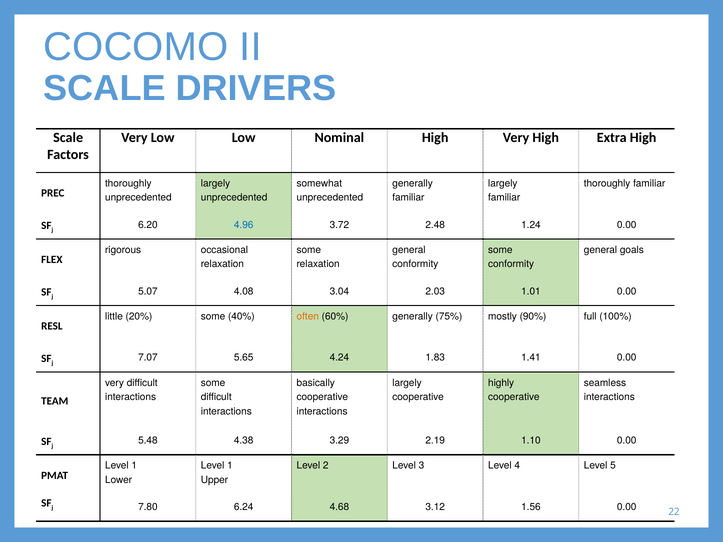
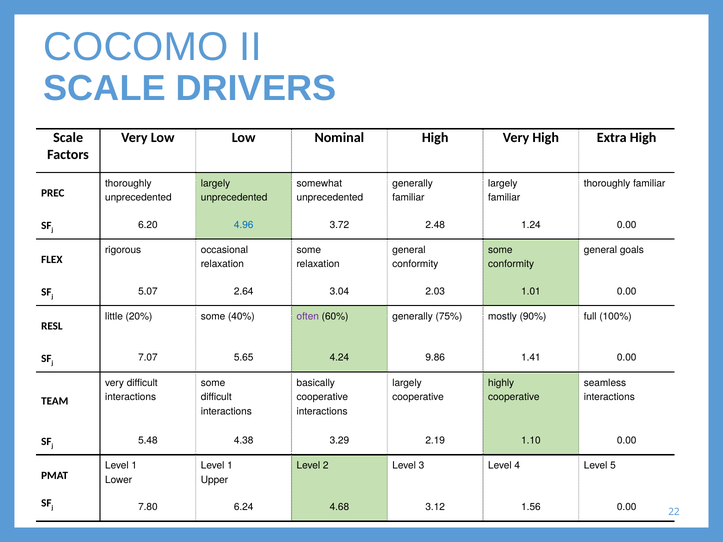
4.08: 4.08 -> 2.64 (244, 291)
often colour: orange -> purple (308, 316)
1.83: 1.83 -> 9.86 (435, 358)
